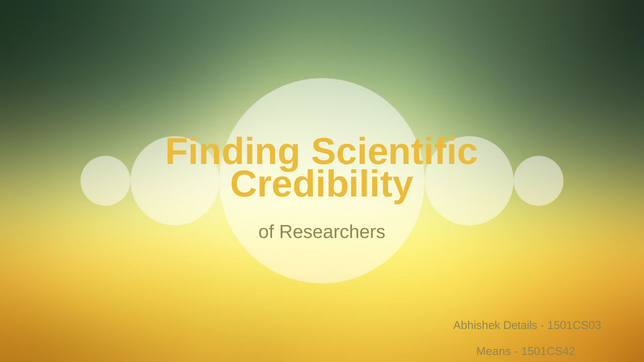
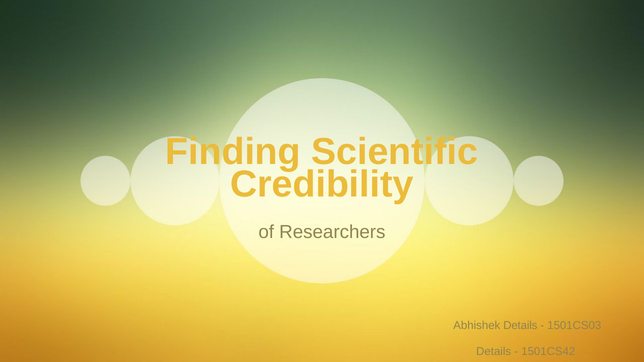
Means: Means -> Details (494, 352)
